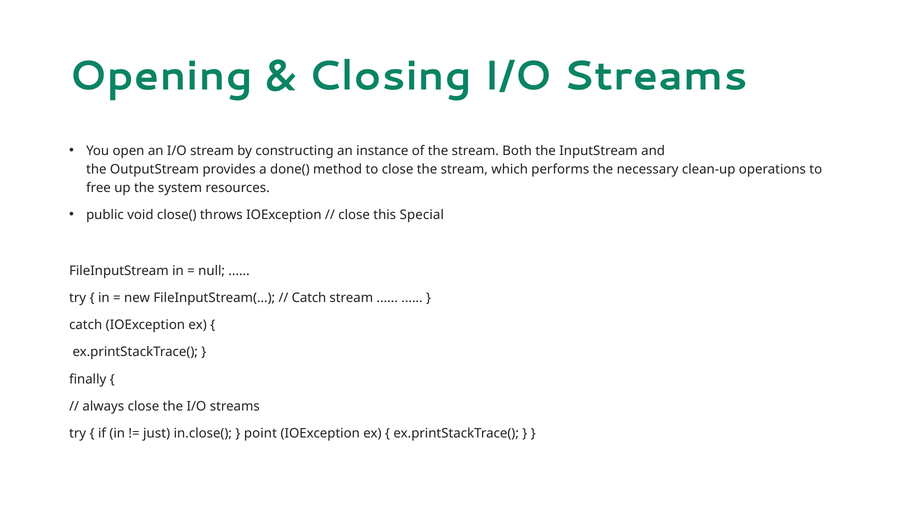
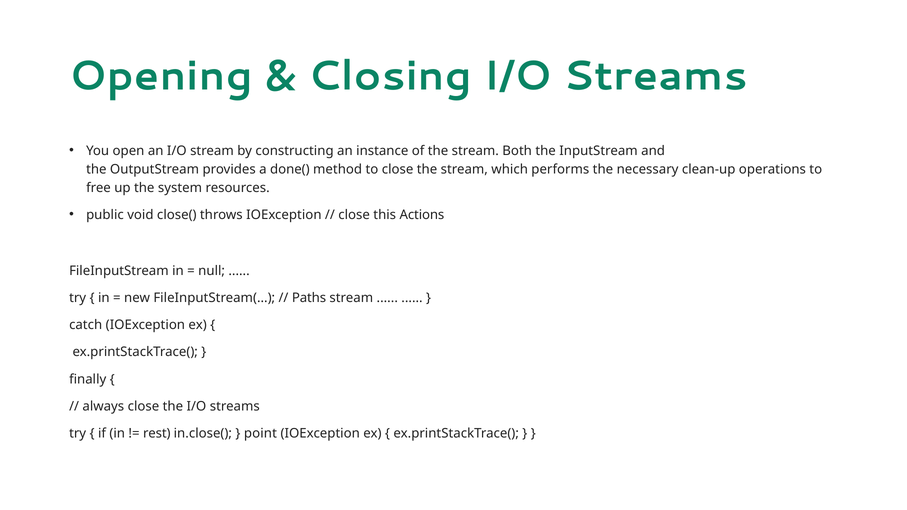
Special: Special -> Actions (422, 215)
Catch: Catch -> Paths (309, 298)
just: just -> rest (157, 433)
